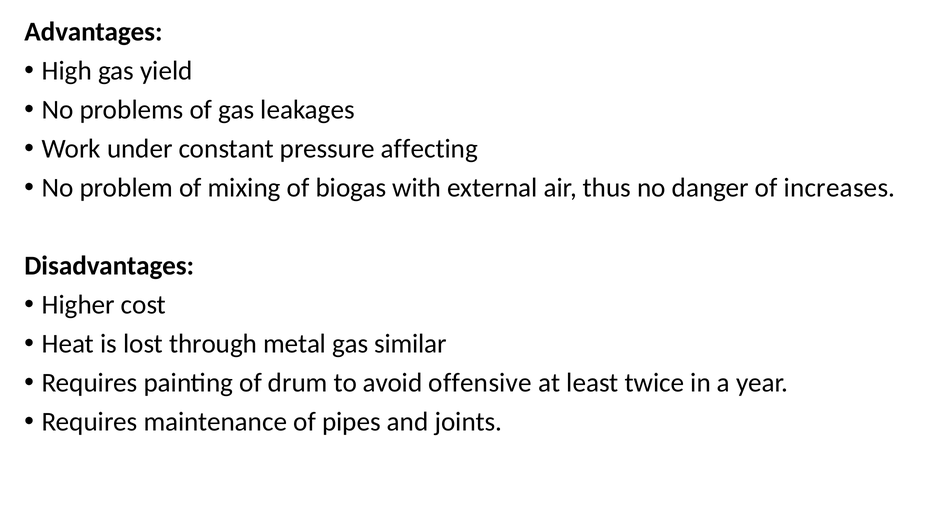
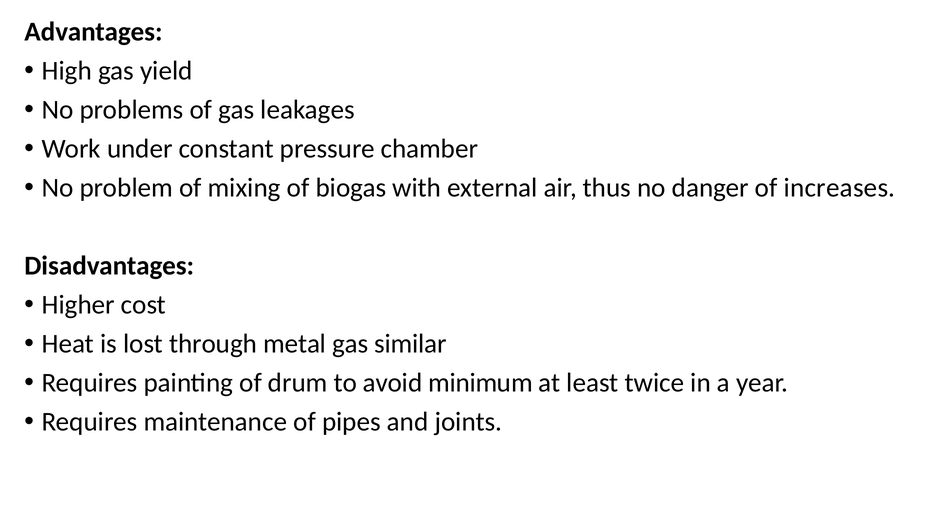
affecting: affecting -> chamber (429, 149)
offensive: offensive -> minimum (480, 383)
